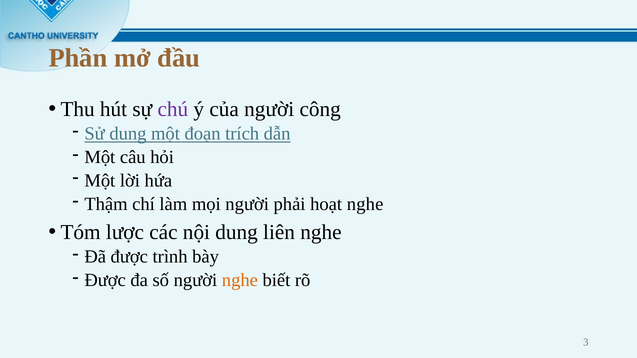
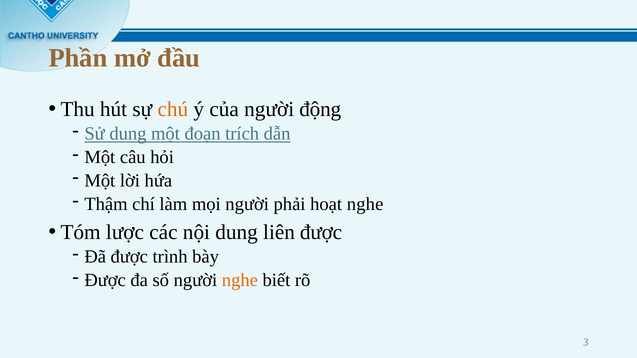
chú colour: purple -> orange (173, 109)
công: công -> động (320, 109)
liên nghe: nghe -> được (321, 232)
